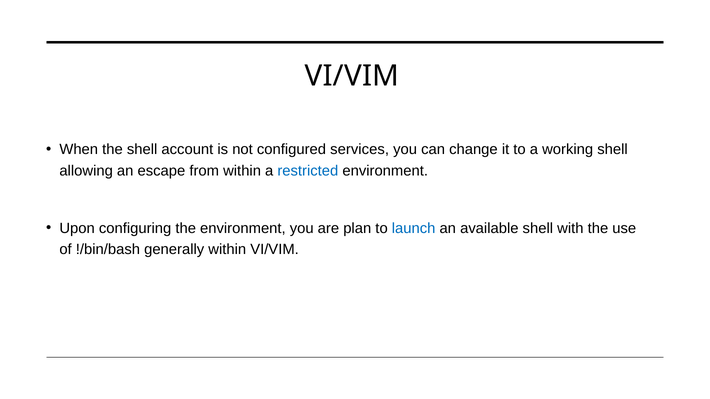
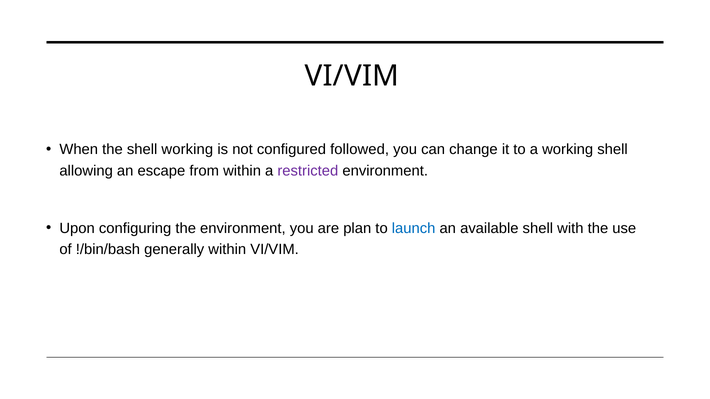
shell account: account -> working (187, 150)
services: services -> followed (360, 150)
restricted colour: blue -> purple (308, 171)
